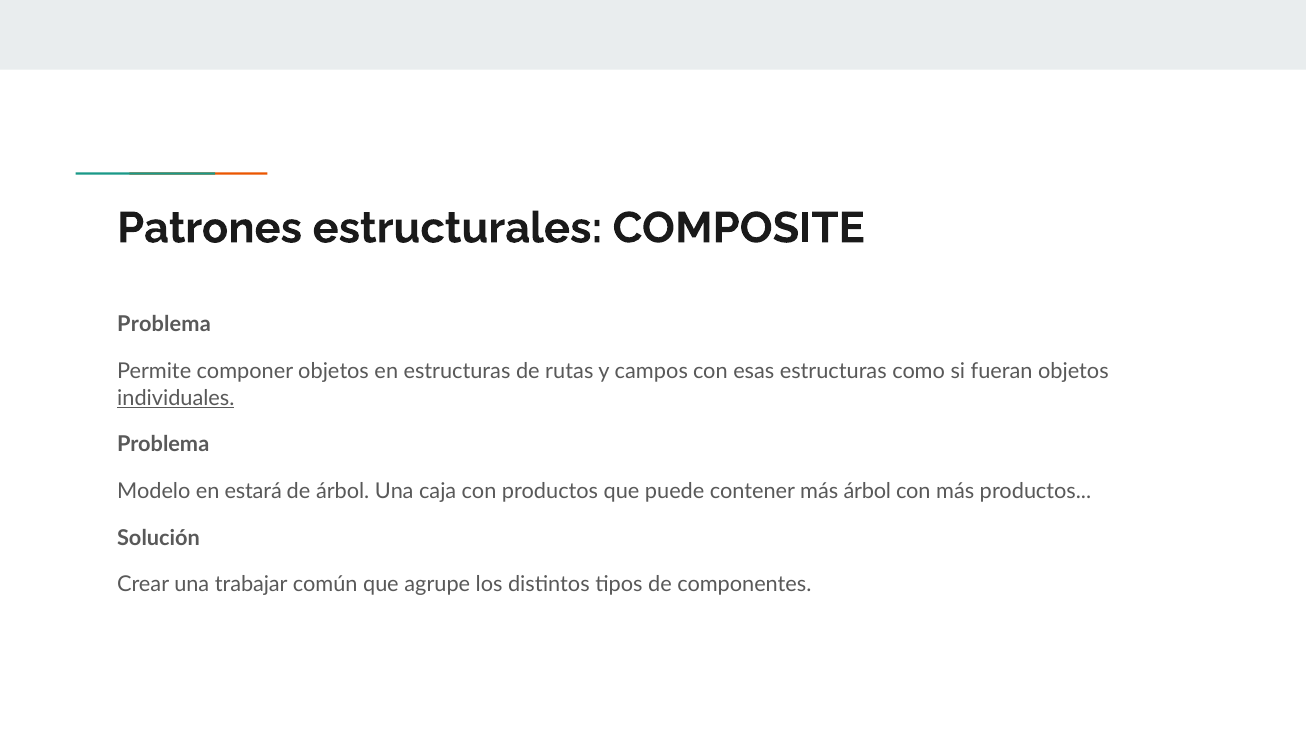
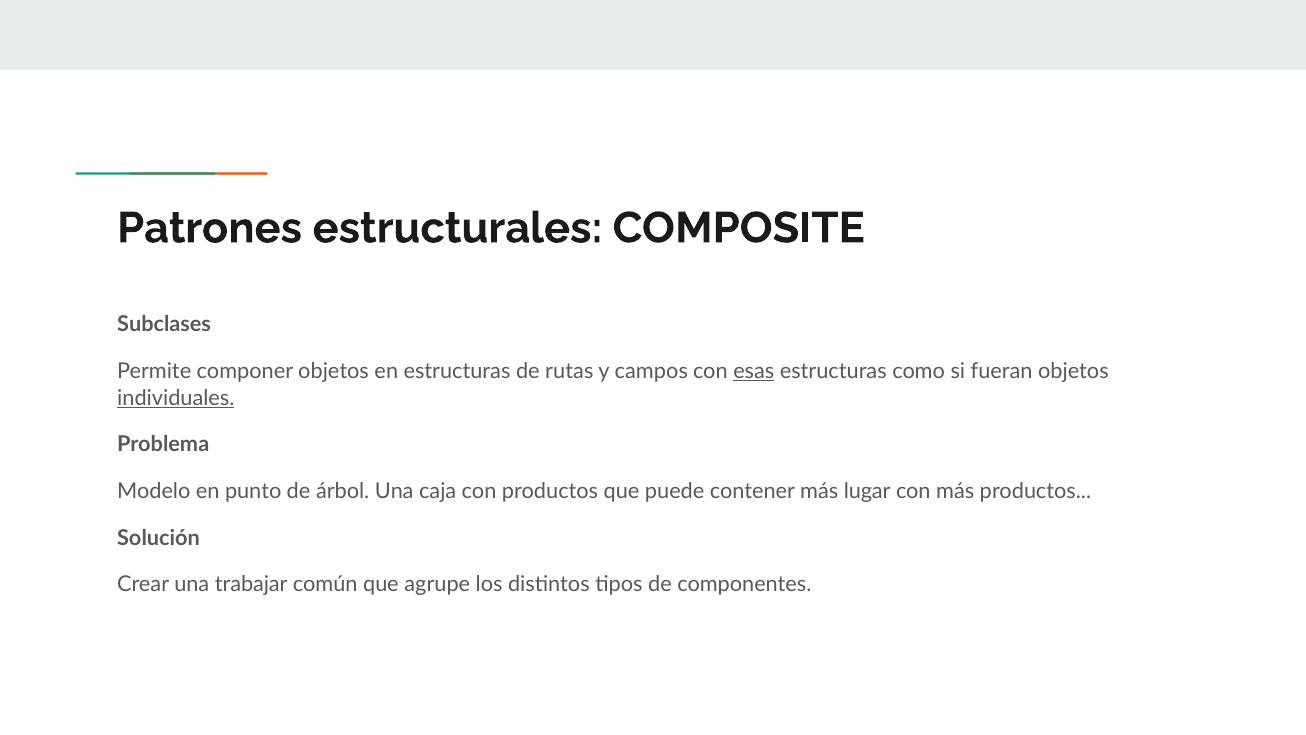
Problema: Problema -> Subclases (164, 325)
esas underline: none -> present (754, 371)
estará: estará -> punto (253, 491)
más árbol: árbol -> lugar (867, 491)
